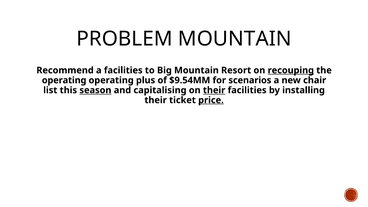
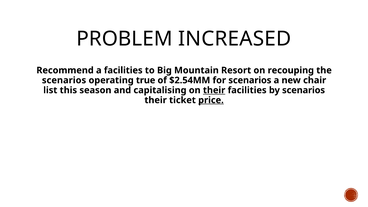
PROBLEM MOUNTAIN: MOUNTAIN -> INCREASED (235, 39)
recouping underline: present -> none (291, 70)
operating: operating -> scenarios (64, 80)
plus: plus -> true (146, 80)
$9.54MM: $9.54MM -> $2.54MM (190, 80)
season underline: present -> none (95, 90)
by installing: installing -> scenarios (304, 90)
